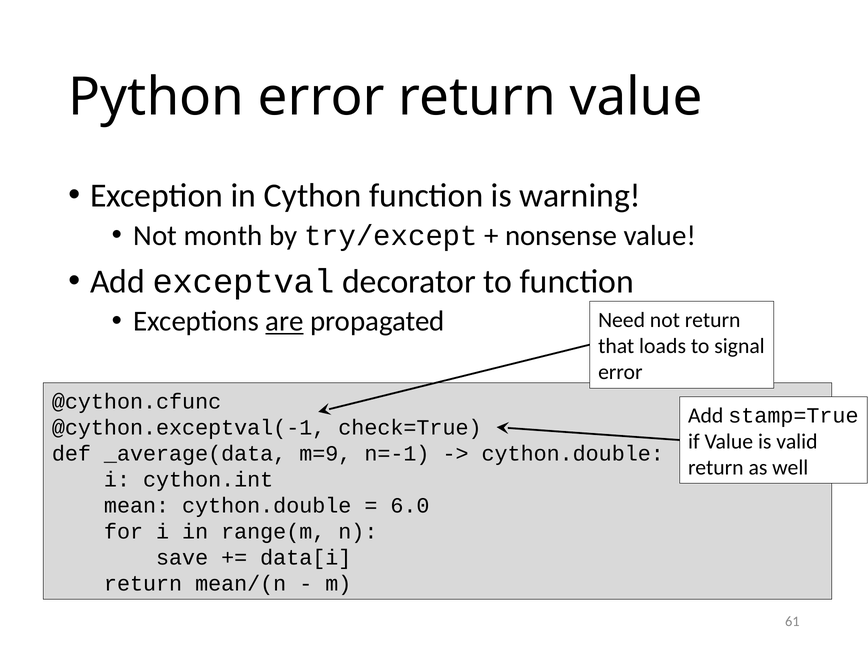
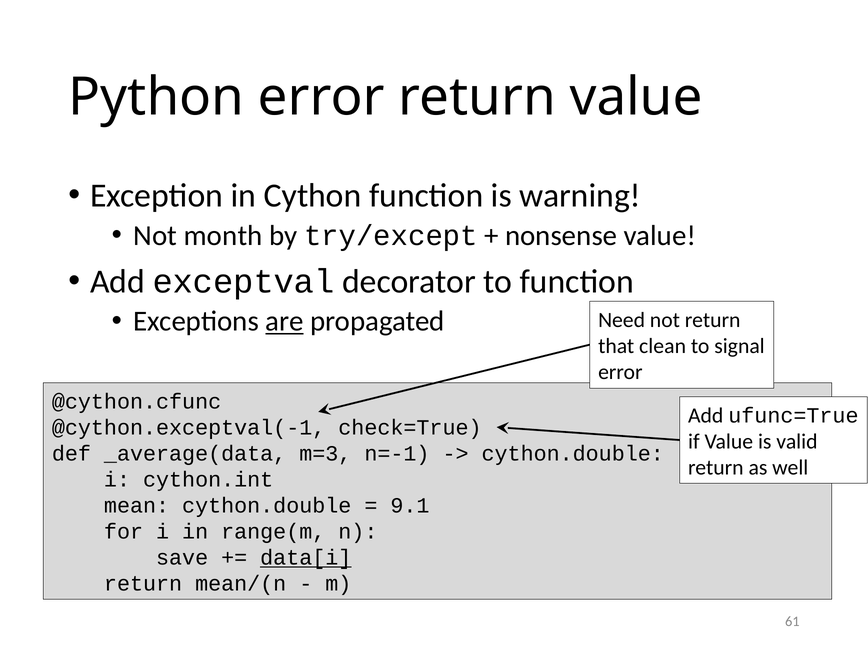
loads: loads -> clean (663, 346)
stamp=True: stamp=True -> ufunc=True (793, 415)
m=9: m=9 -> m=3 (325, 453)
6.0: 6.0 -> 9.1 (410, 506)
data[i underline: none -> present (306, 558)
